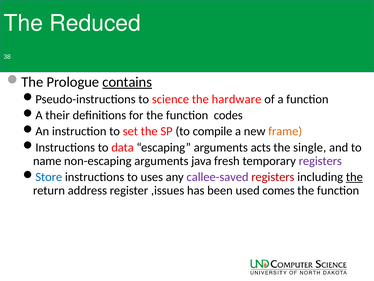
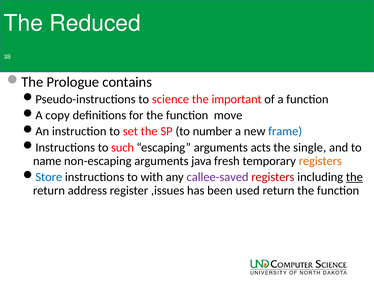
contains underline: present -> none (127, 82)
hardware: hardware -> important (237, 99)
their: their -> copy (58, 115)
codes: codes -> move (228, 115)
compile: compile -> number (213, 131)
frame colour: orange -> blue (285, 131)
data: data -> such (123, 147)
registers colour: purple -> orange (320, 161)
uses: uses -> with (152, 177)
used comes: comes -> return (279, 190)
